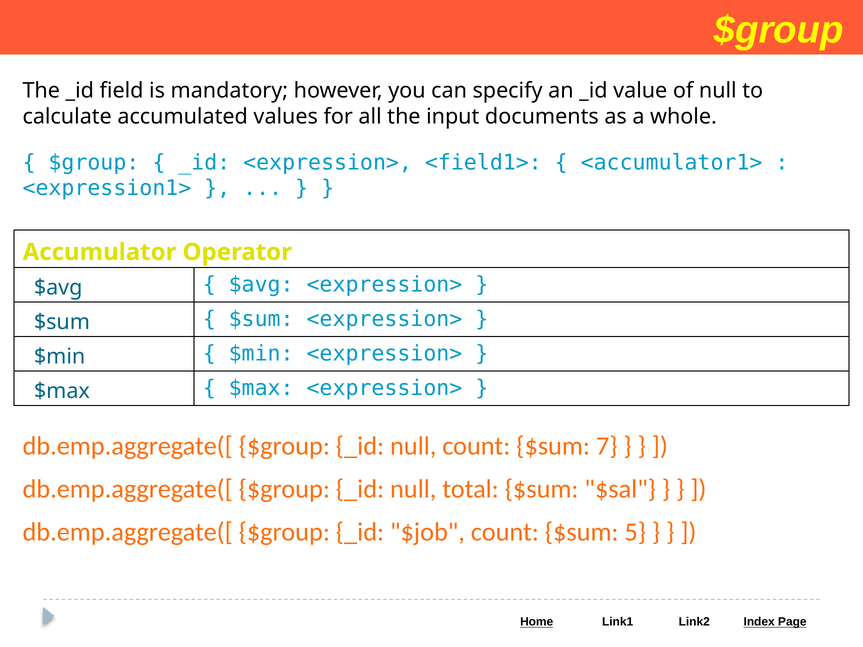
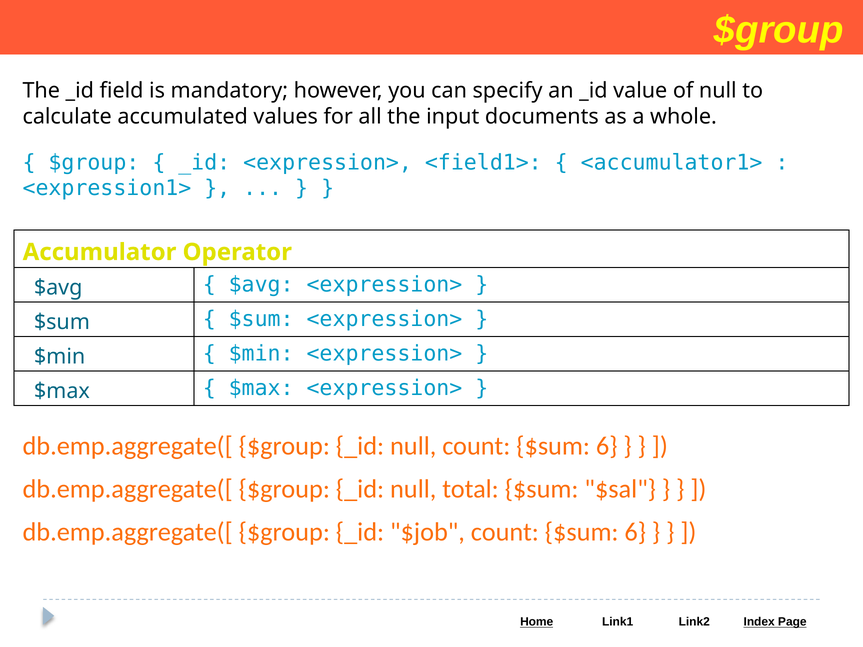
null count $sum 7: 7 -> 6 (607, 446)
$job count $sum 5: 5 -> 6 (635, 532)
